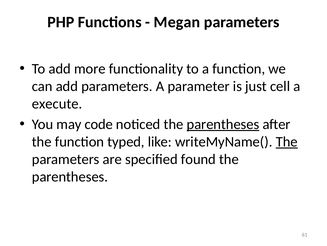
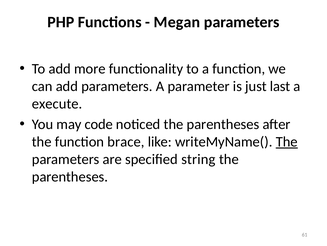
cell: cell -> last (280, 86)
parentheses underline: present -> none (223, 124)
typed: typed -> brace (126, 141)
found: found -> string (198, 159)
